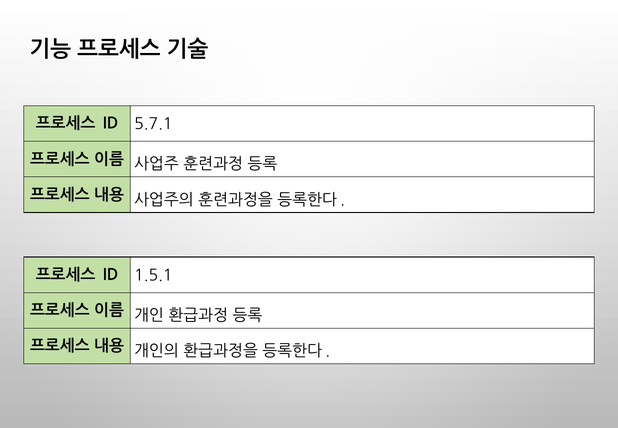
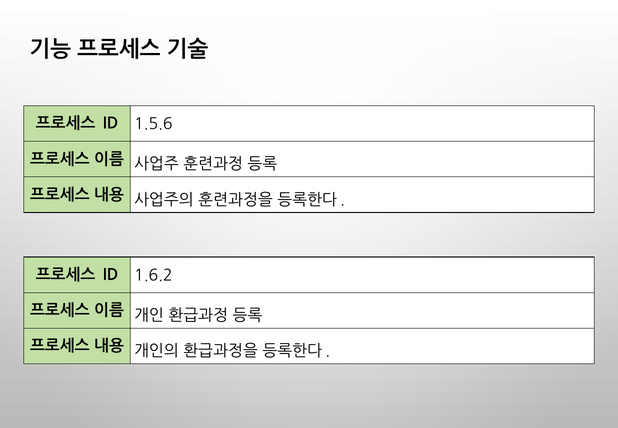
5.7.1: 5.7.1 -> 1.5.6 (153, 124)
1.5.1: 1.5.1 -> 1.6.2 (153, 275)
